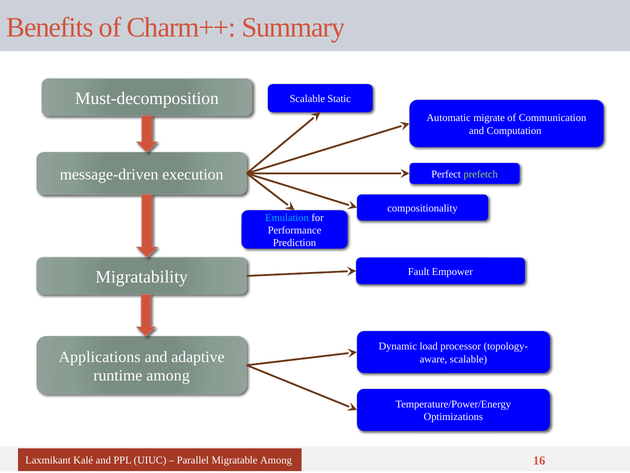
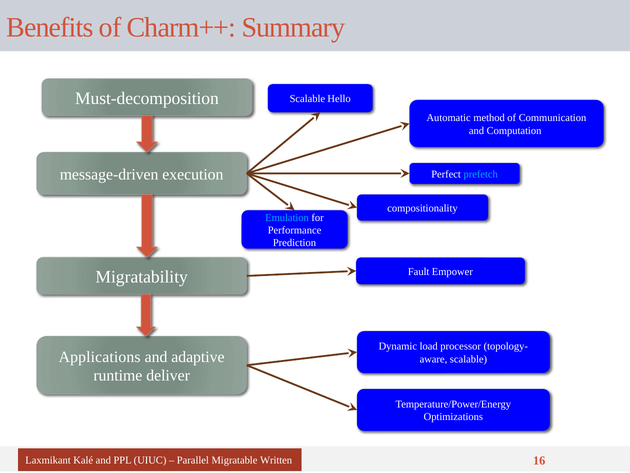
Static: Static -> Hello (339, 99)
migrate: migrate -> method (489, 118)
prefetch colour: light green -> light blue (481, 174)
runtime among: among -> deliver (168, 375)
Among: Among -> Written (276, 460)
